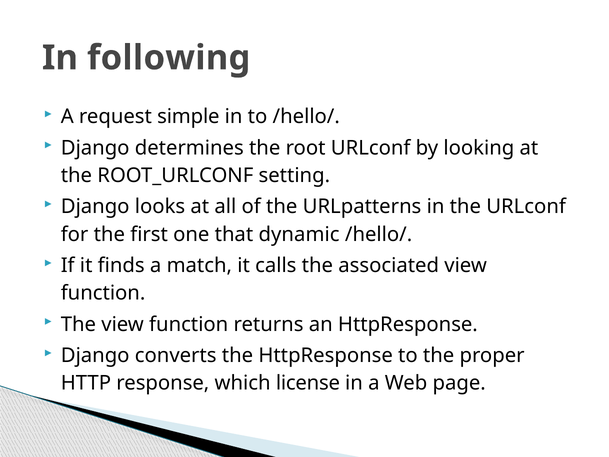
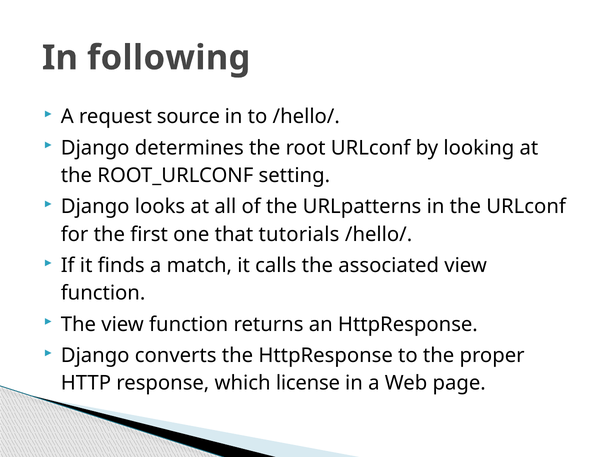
simple: simple -> source (188, 117)
dynamic: dynamic -> tutorials (299, 234)
